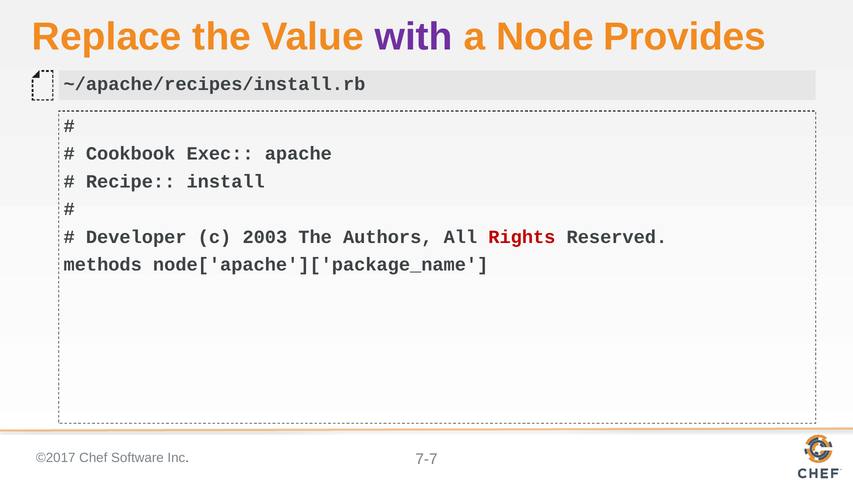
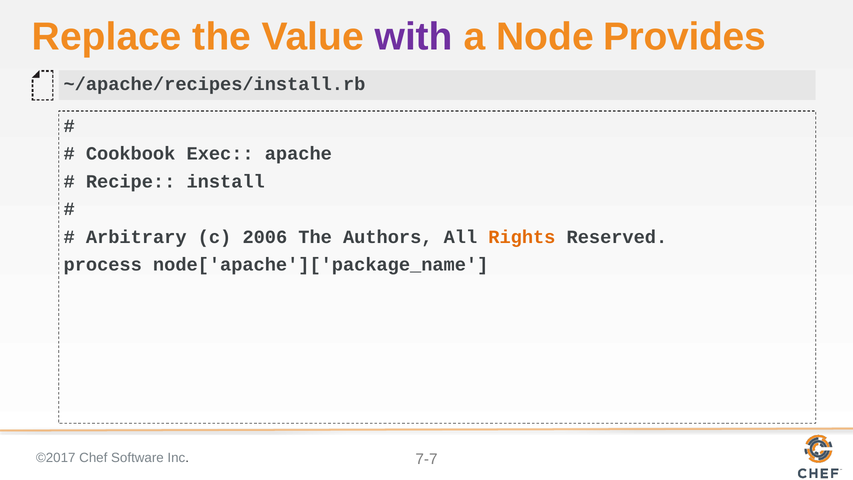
Developer: Developer -> Arbitrary (136, 237)
2003: 2003 -> 2006 (265, 237)
Rights colour: red -> orange (522, 237)
methods: methods -> process (103, 264)
